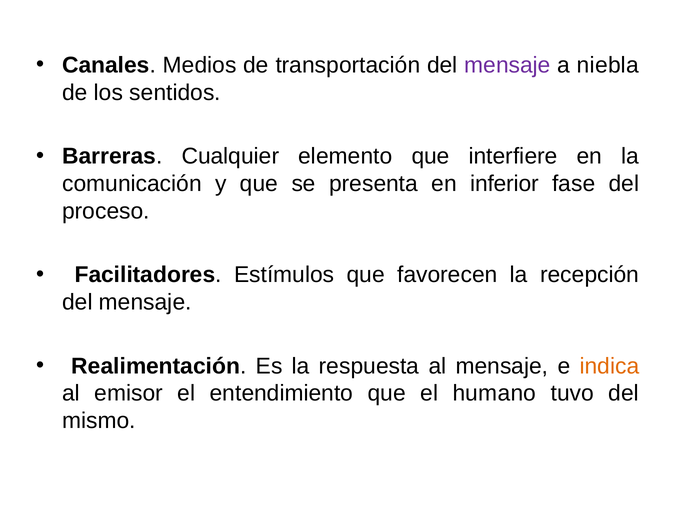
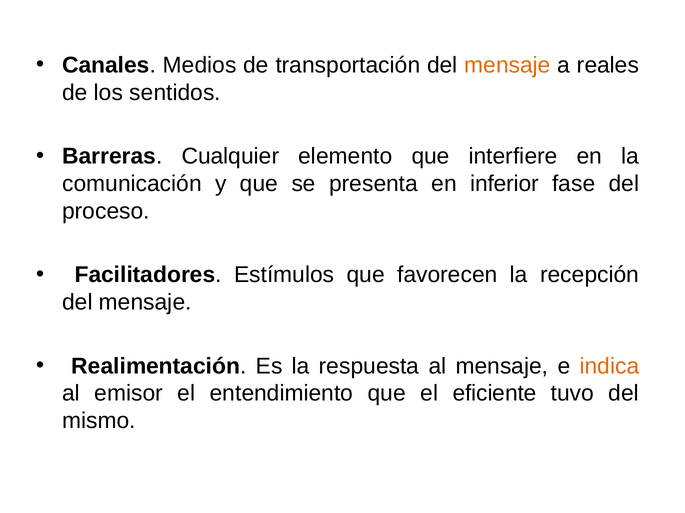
mensaje colour: purple -> orange (507, 65)
niebla: niebla -> reales (608, 65)
humano: humano -> eficiente (495, 394)
